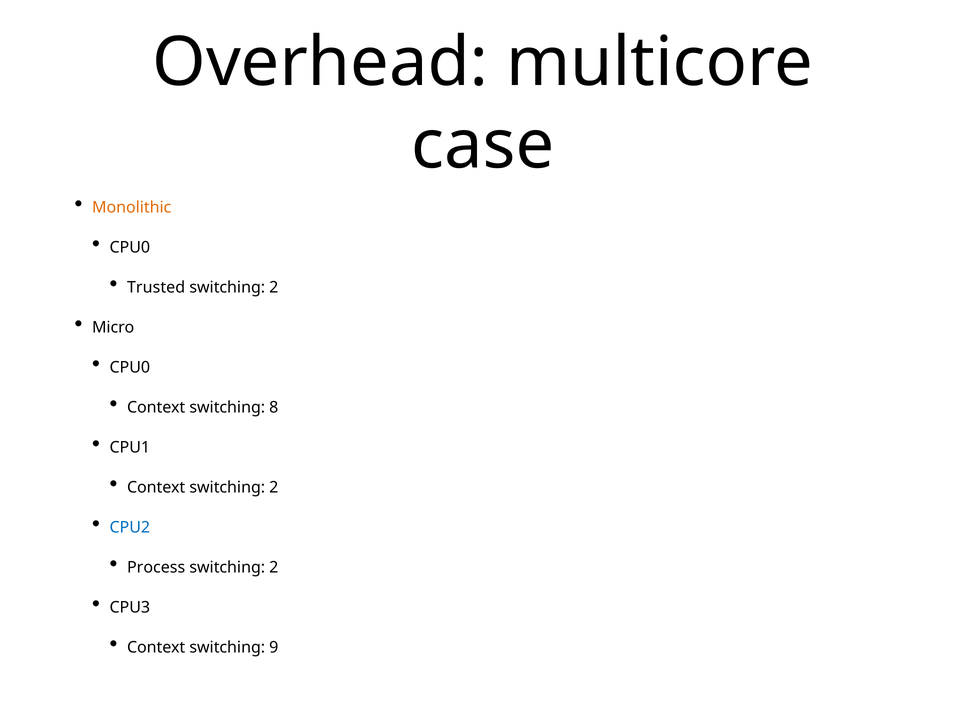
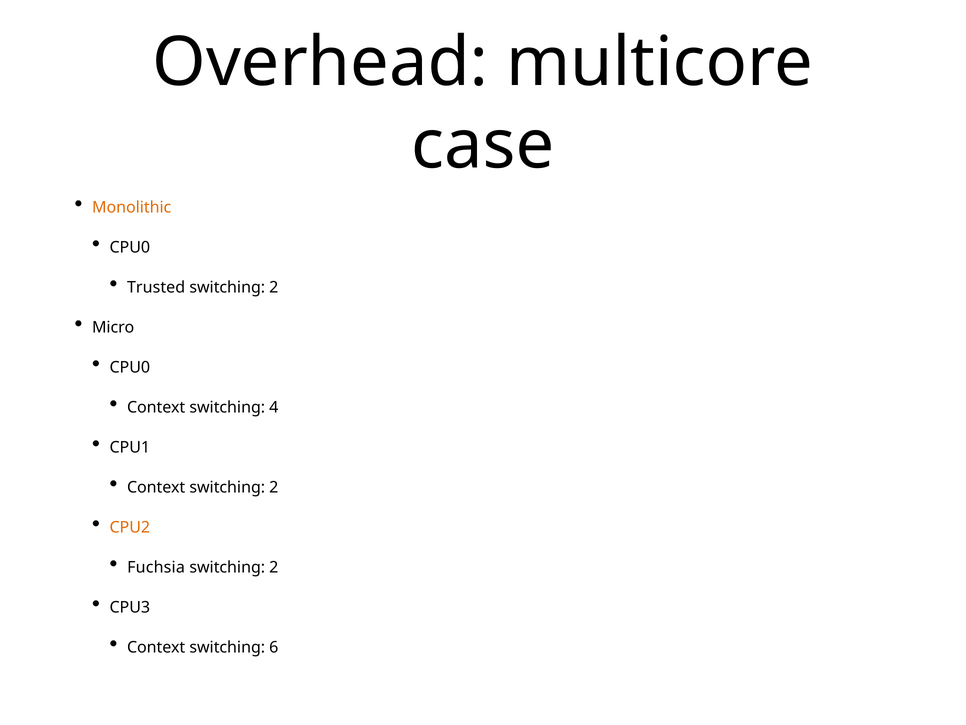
8: 8 -> 4 (274, 407)
CPU2 colour: blue -> orange (130, 527)
Process: Process -> Fuchsia (156, 567)
9: 9 -> 6 (274, 647)
